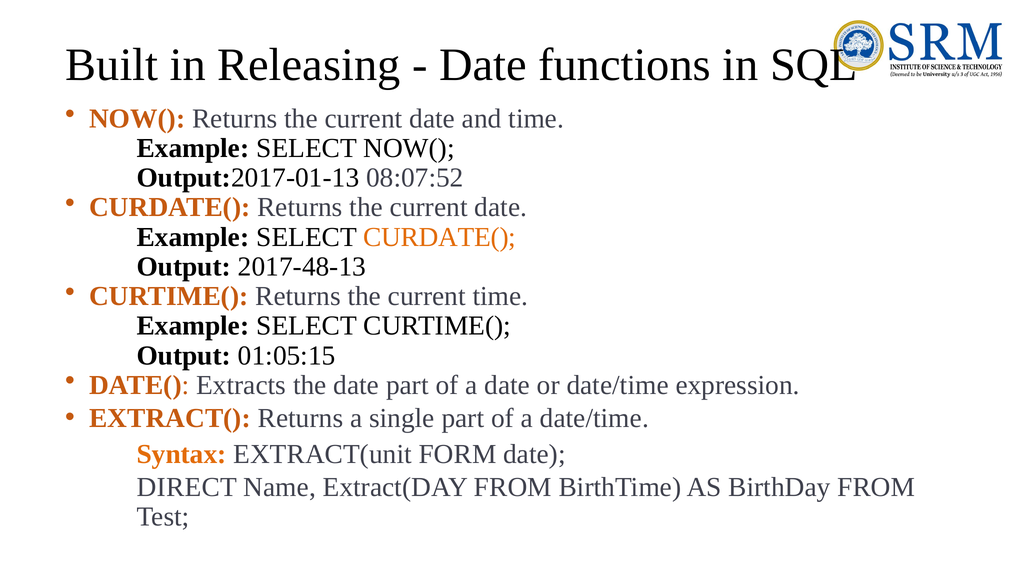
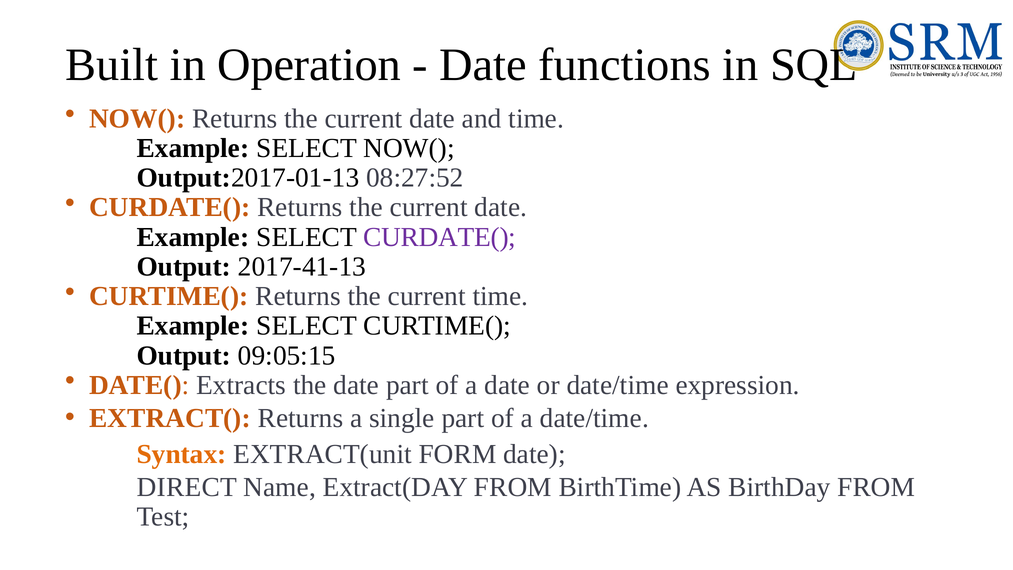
Releasing: Releasing -> Operation (309, 65)
08:07:52: 08:07:52 -> 08:27:52 (415, 178)
CURDATE( colour: orange -> purple (440, 237)
2017-48-13: 2017-48-13 -> 2017-41-13 (302, 267)
01:05:15: 01:05:15 -> 09:05:15 (287, 355)
